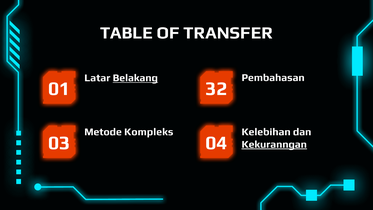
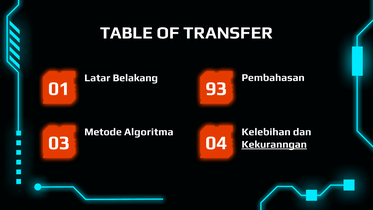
Belakang underline: present -> none (135, 78)
32: 32 -> 93 (216, 89)
Kompleks: Kompleks -> Algoritma (149, 132)
